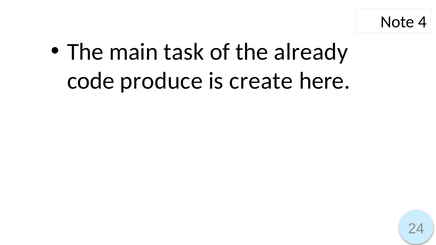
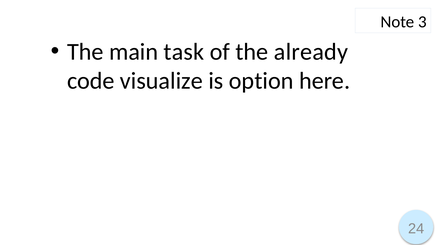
4: 4 -> 3 (422, 22)
produce: produce -> visualize (161, 81)
create: create -> option (261, 81)
